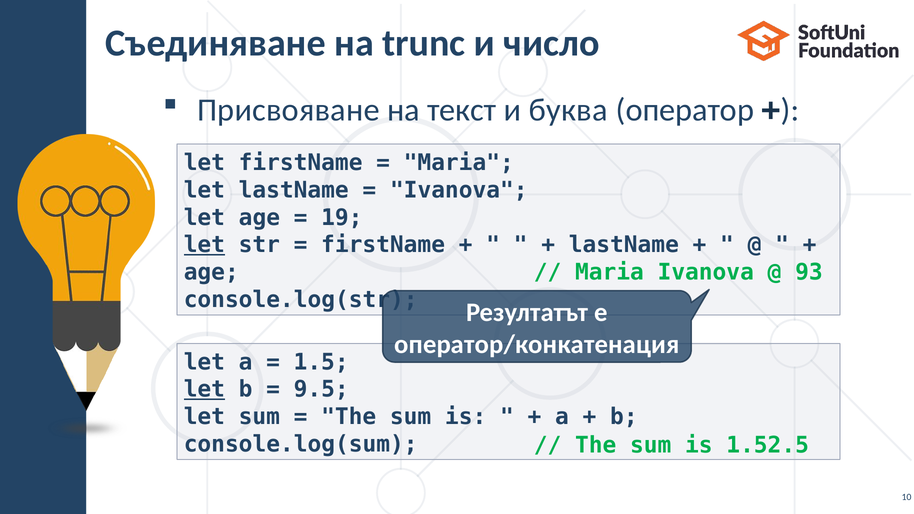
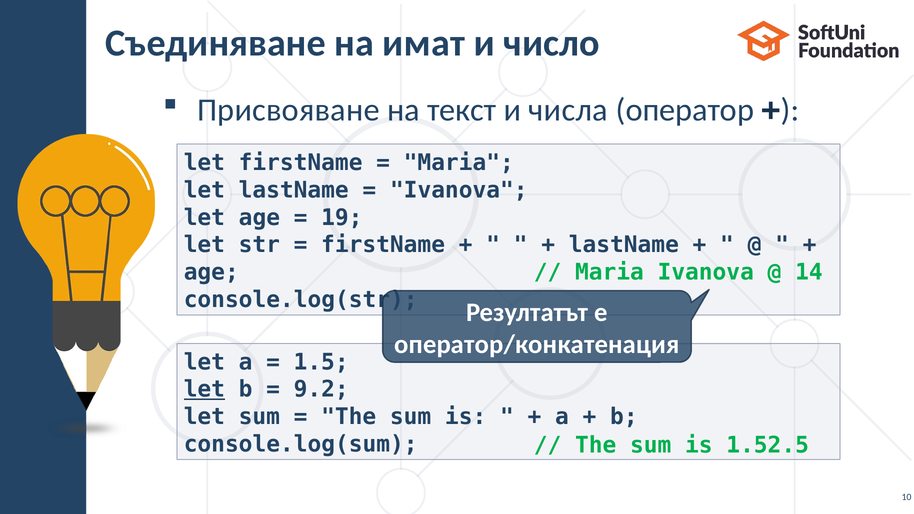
trunc: trunc -> имат (424, 43)
буква: буква -> числа (568, 110)
let underline: present -> none (204, 245)
93: 93 -> 14 (809, 272)
9.5: 9.5 -> 9.2 (321, 390)
